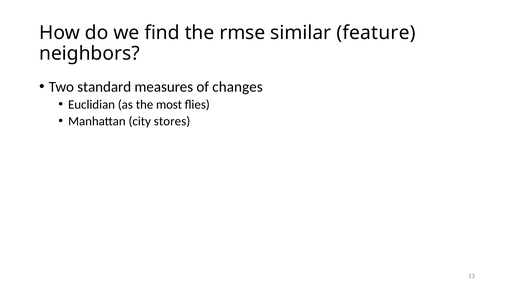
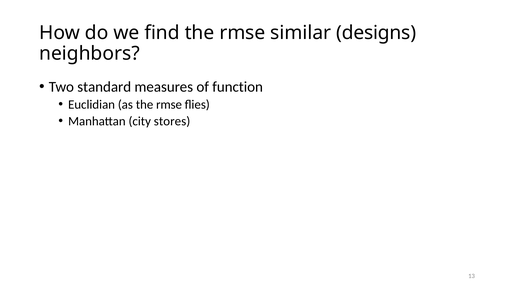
feature: feature -> designs (376, 33)
changes: changes -> function (238, 87)
as the most: most -> rmse (169, 105)
